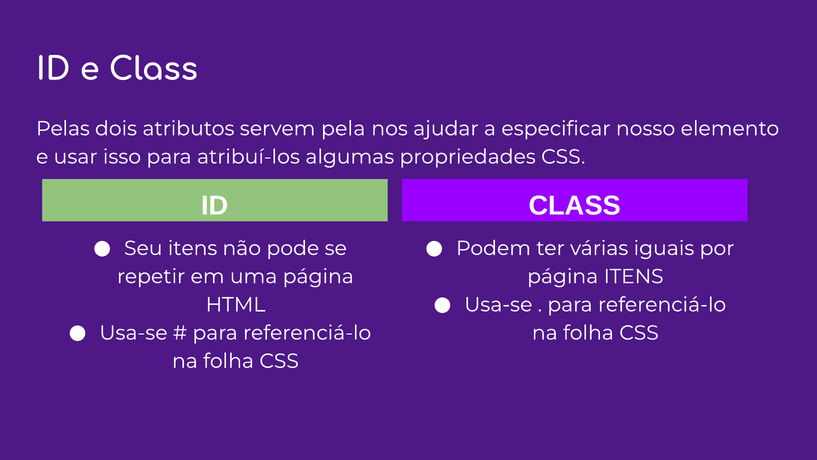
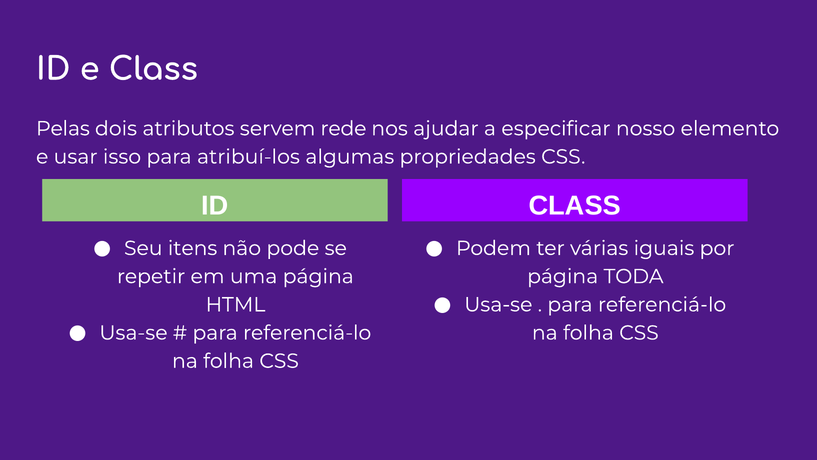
pela: pela -> rede (343, 128)
página ITENS: ITENS -> TODA (634, 276)
